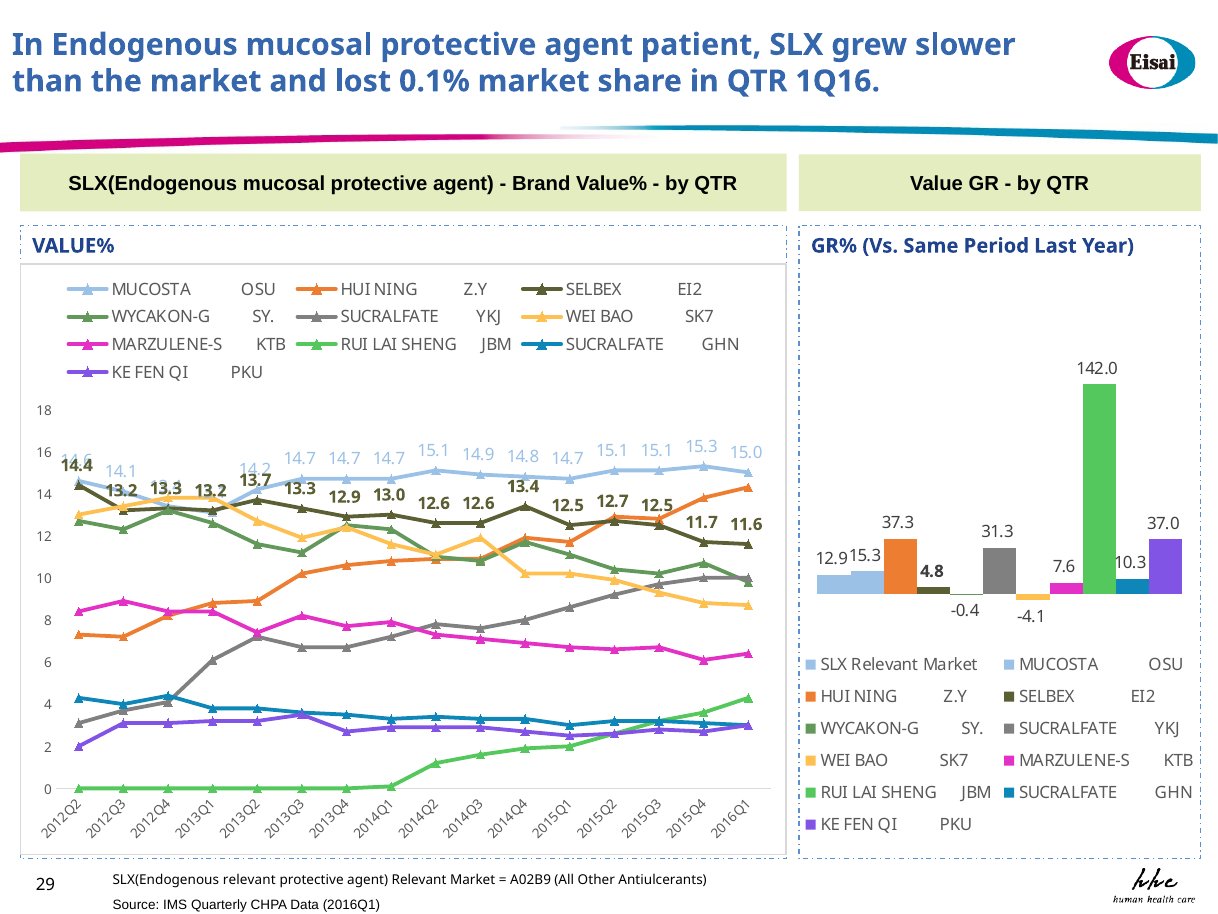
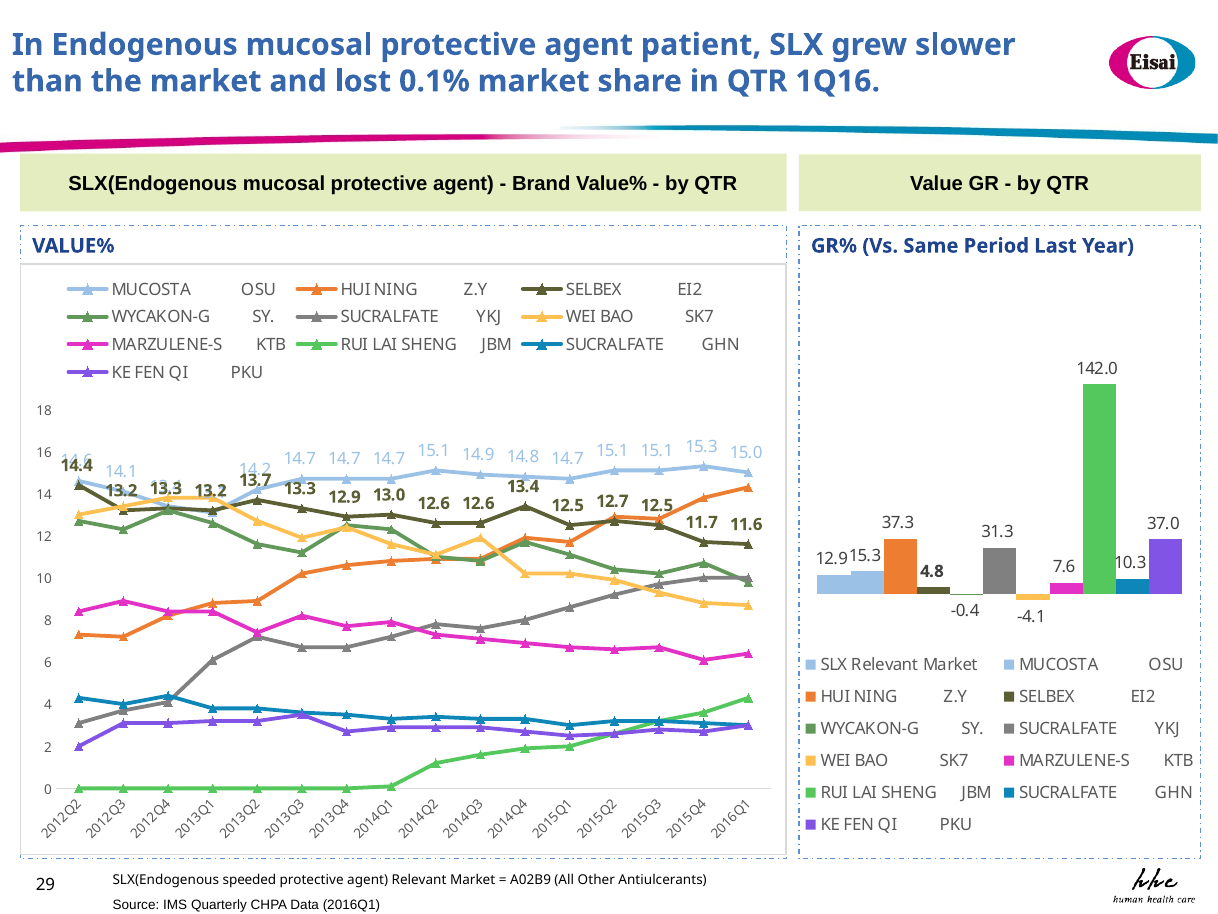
SLX(Endogenous relevant: relevant -> speeded (249, 879)
